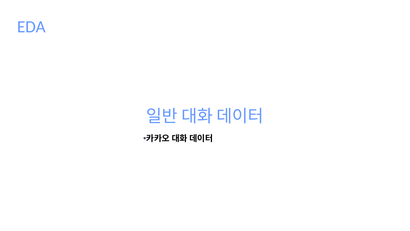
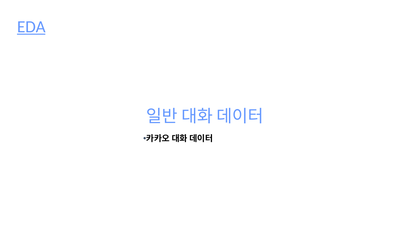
EDA underline: none -> present (31, 27)
